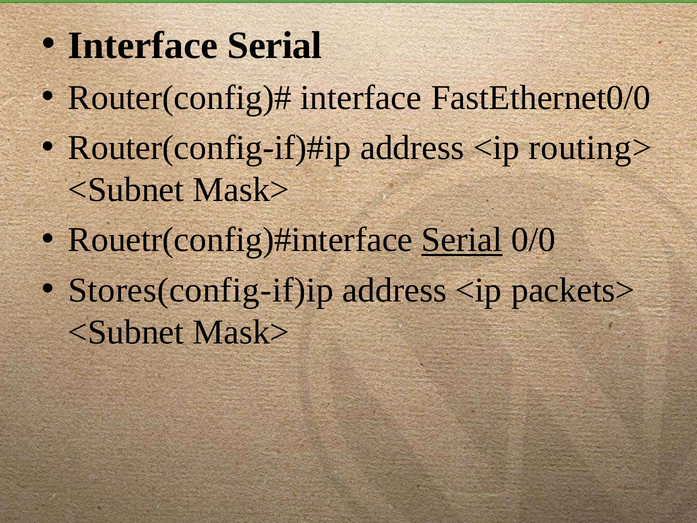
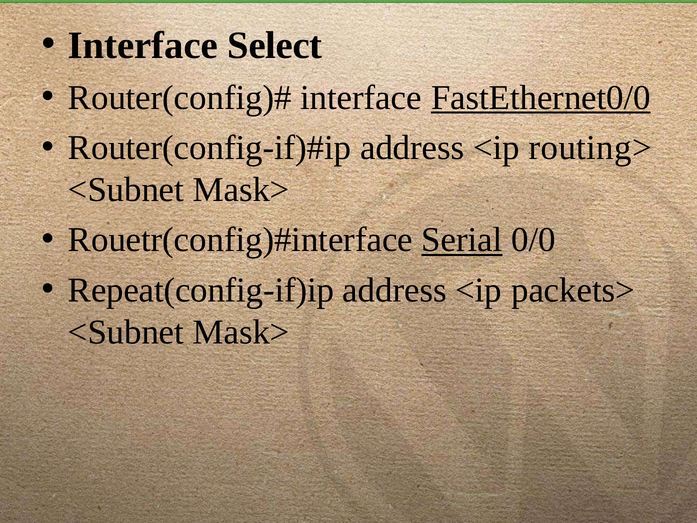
Interface Serial: Serial -> Select (275, 45)
FastEthernet0/0 underline: none -> present (541, 98)
Stores(config-if)ip: Stores(config-if)ip -> Repeat(config-if)ip (201, 290)
